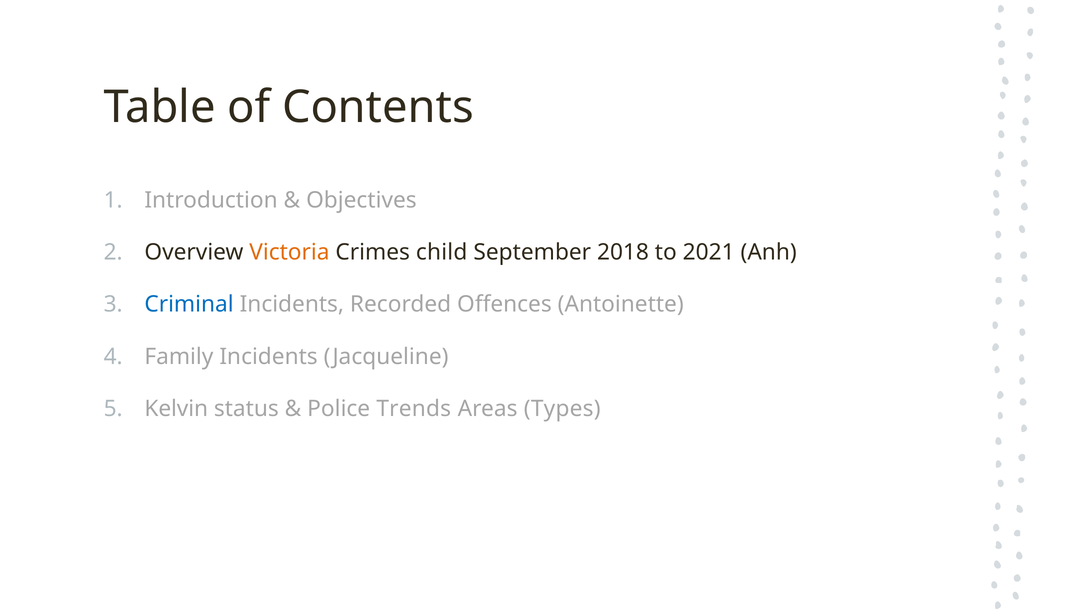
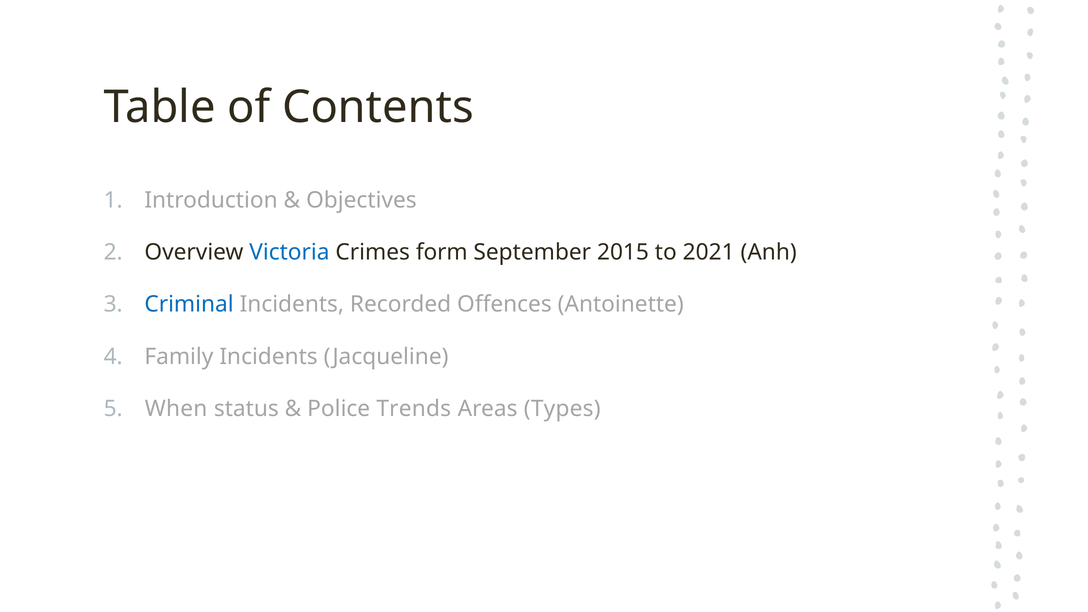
Victoria colour: orange -> blue (289, 252)
child: child -> form (442, 252)
2018: 2018 -> 2015 (623, 252)
Kelvin: Kelvin -> When (176, 409)
